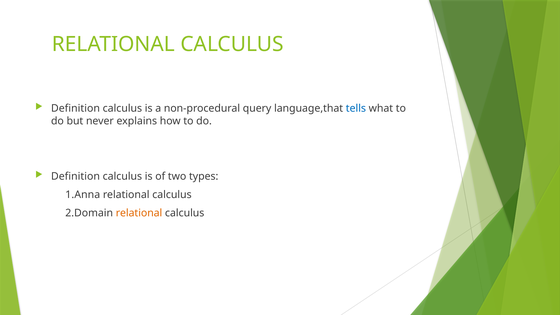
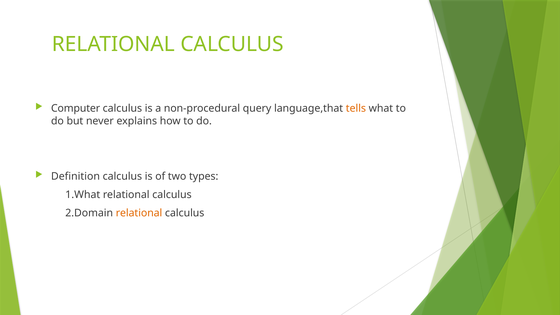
Definition: Definition -> Computer (76, 108)
tells colour: blue -> orange (356, 108)
1.Anna: 1.Anna -> 1.What (83, 195)
